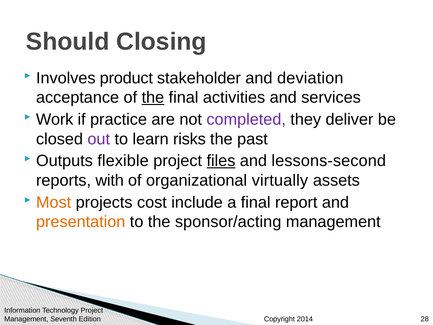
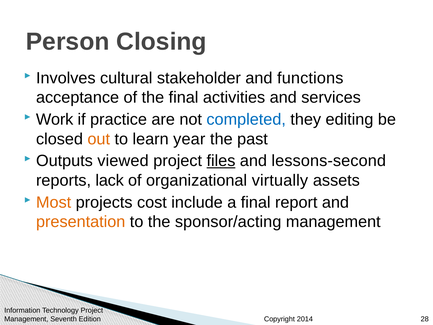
Should: Should -> Person (68, 42)
product: product -> cultural (126, 78)
deviation: deviation -> functions (310, 78)
the underline: present -> none (153, 98)
completed colour: purple -> blue (246, 119)
deliver: deliver -> editing (349, 119)
out colour: purple -> orange (99, 139)
risks: risks -> year (189, 139)
flexible: flexible -> viewed (123, 161)
with: with -> lack (110, 180)
